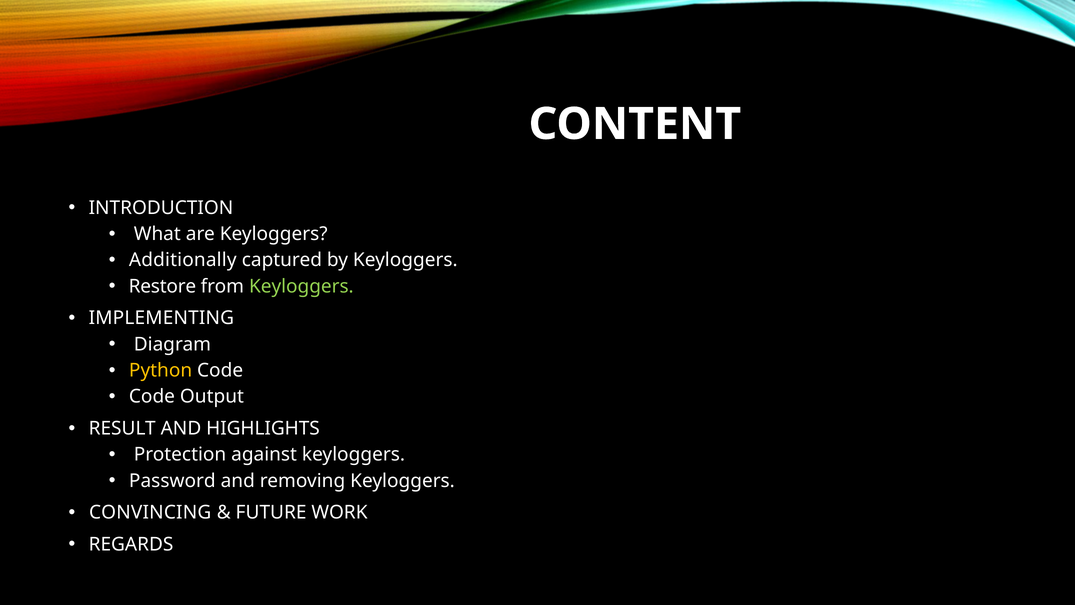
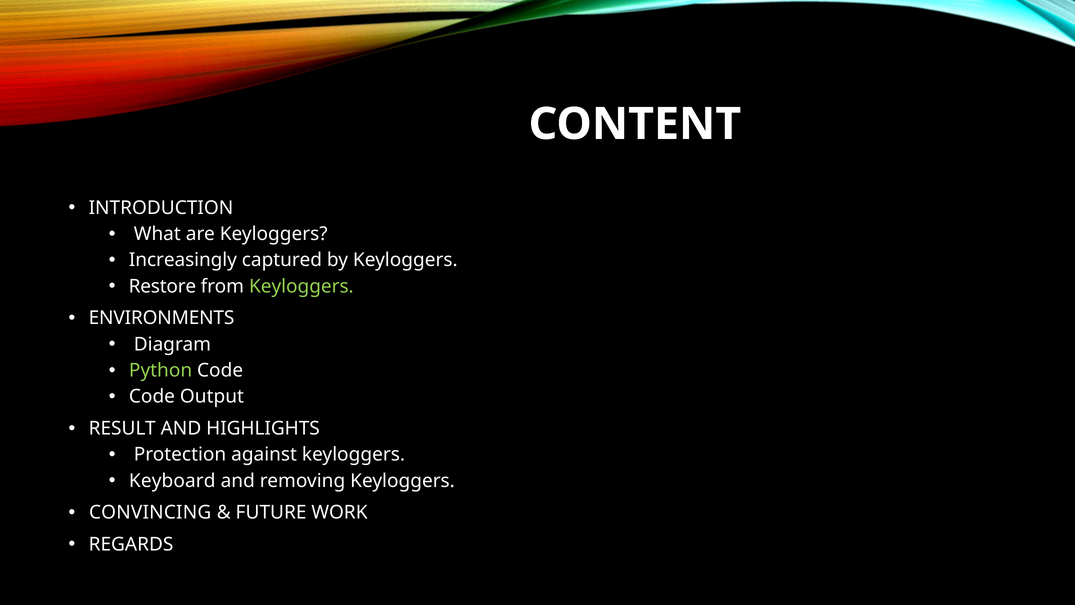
Additionally: Additionally -> Increasingly (183, 260)
IMPLEMENTING: IMPLEMENTING -> ENVIRONMENTS (162, 318)
Python colour: yellow -> light green (161, 370)
Password: Password -> Keyboard (172, 480)
